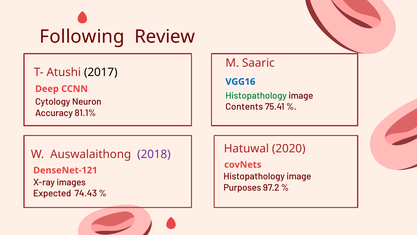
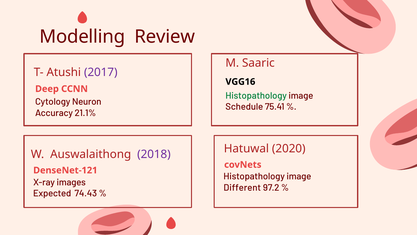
Following: Following -> Modelling (82, 37)
2017 colour: black -> purple (101, 72)
VGG16 colour: blue -> black (240, 82)
Contents: Contents -> Schedule (244, 107)
81.1%: 81.1% -> 21.1% (85, 113)
Purposes: Purposes -> Different (242, 187)
